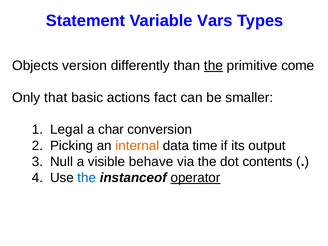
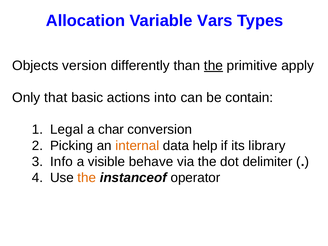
Statement: Statement -> Allocation (86, 21)
come: come -> apply (298, 66)
fact: fact -> into (165, 98)
smaller: smaller -> contain (249, 98)
time: time -> help (205, 146)
output: output -> library (267, 146)
Null: Null -> Info (61, 162)
contents: contents -> delimiter (268, 162)
the colour: blue -> orange (87, 178)
operator underline: present -> none (195, 178)
